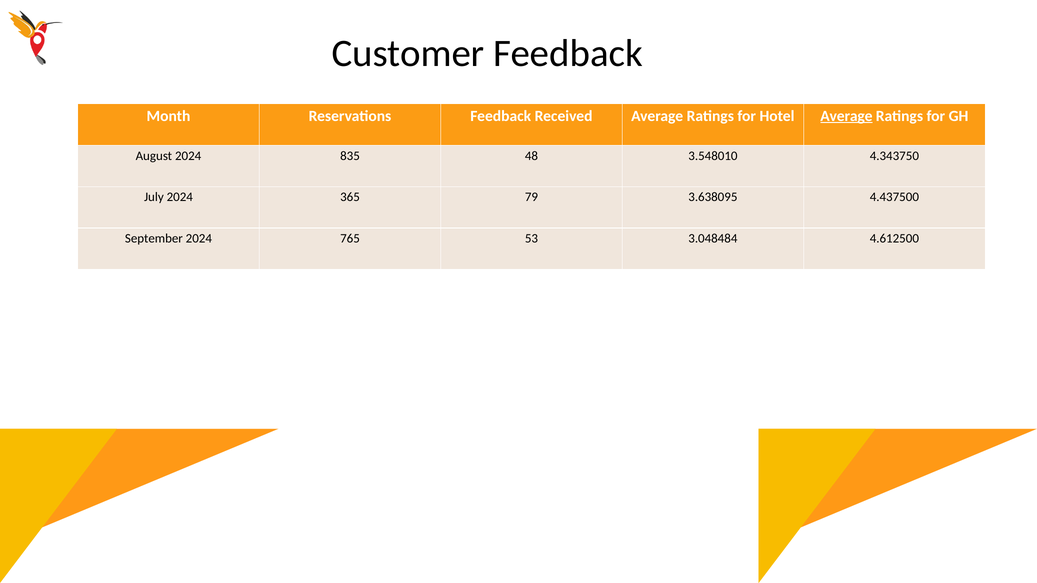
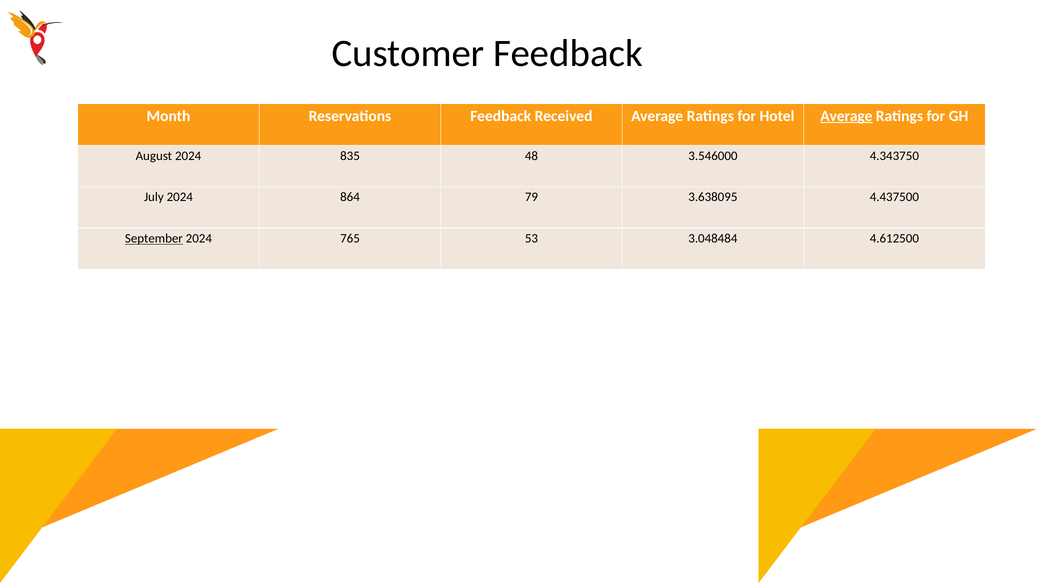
3.548010: 3.548010 -> 3.546000 (713, 156)
365: 365 -> 864 (350, 197)
September underline: none -> present (154, 239)
